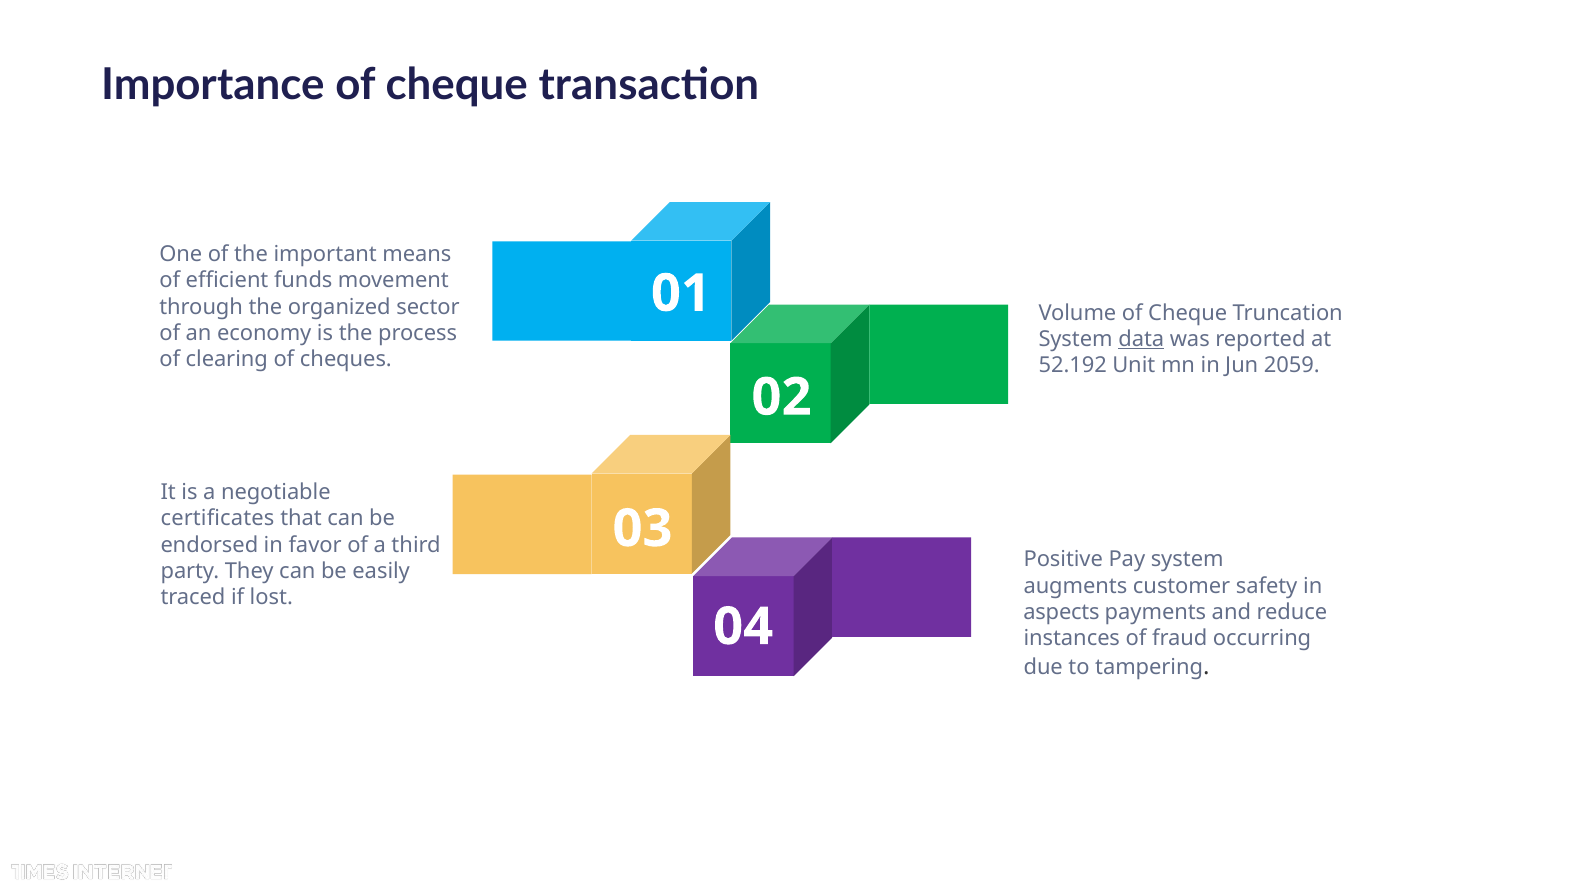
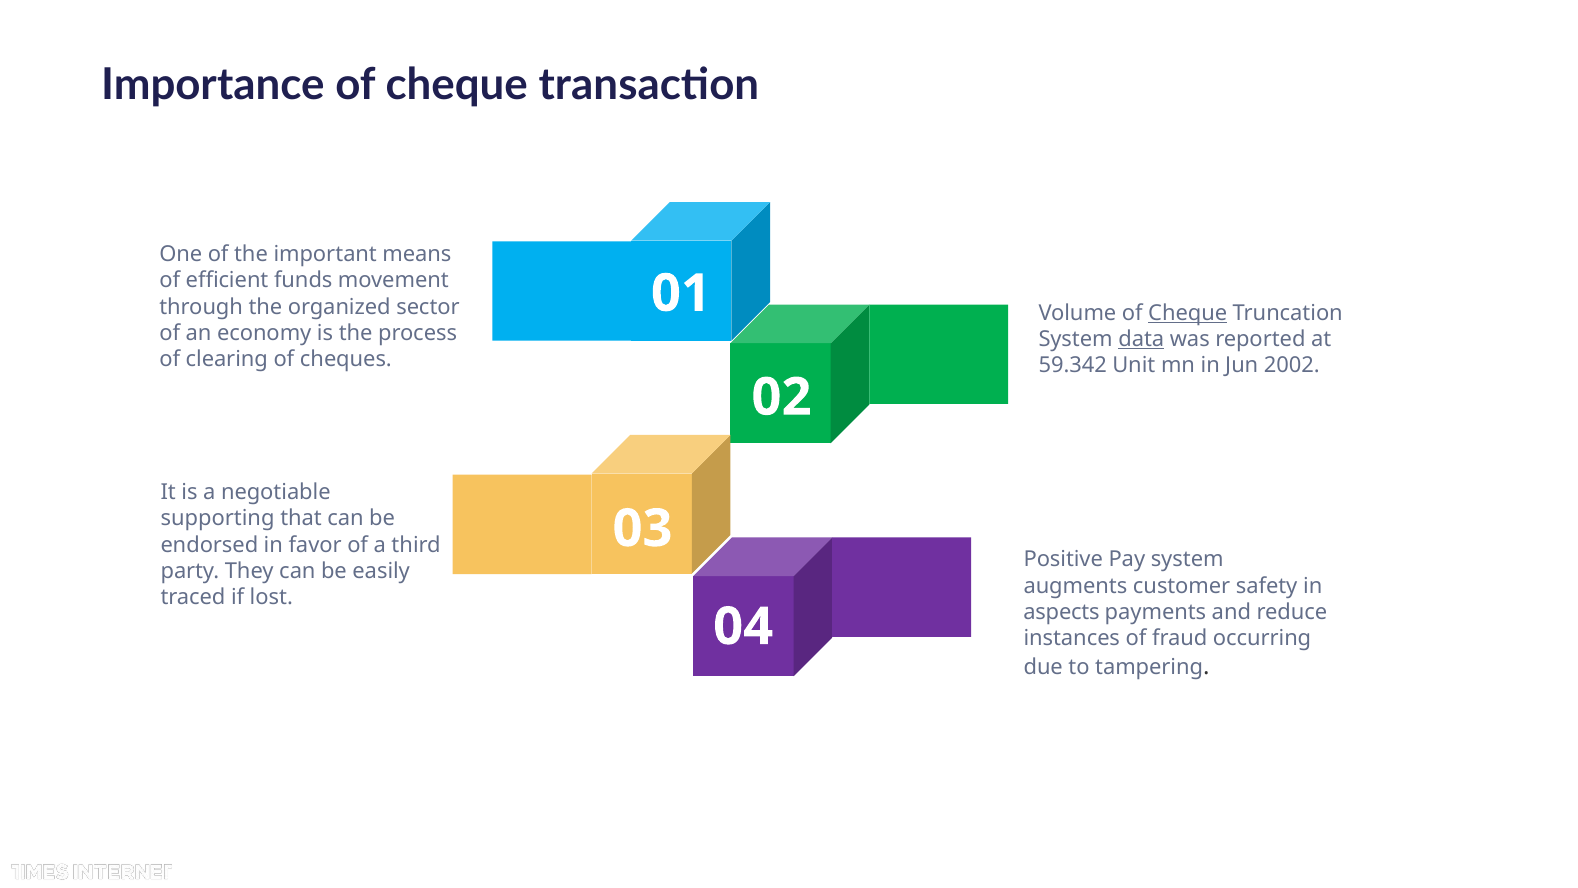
Cheque underline: none -> present (1188, 313)
52.192: 52.192 -> 59.342 (1073, 365)
2059: 2059 -> 2002 (1292, 365)
certificates: certificates -> supporting (218, 518)
